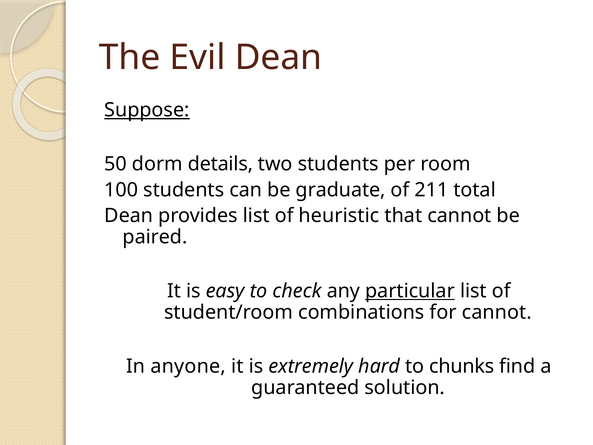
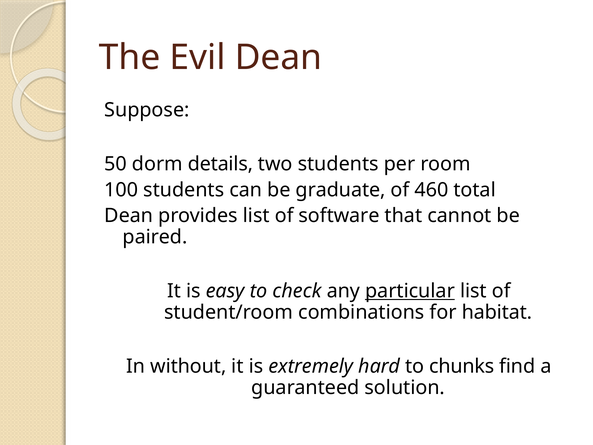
Suppose underline: present -> none (147, 110)
211: 211 -> 460 (431, 190)
heuristic: heuristic -> software (339, 216)
for cannot: cannot -> habitat (497, 312)
anyone: anyone -> without (188, 366)
